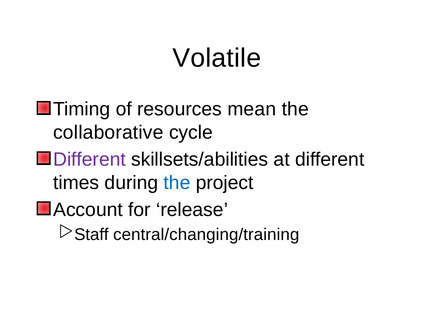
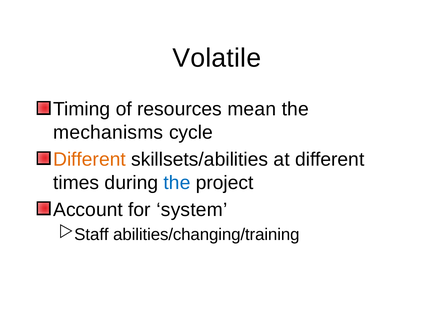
collaborative: collaborative -> mechanisms (108, 132)
Different colour: purple -> orange (89, 159)
release: release -> system (192, 209)
central/changing/training: central/changing/training -> abilities/changing/training (206, 234)
